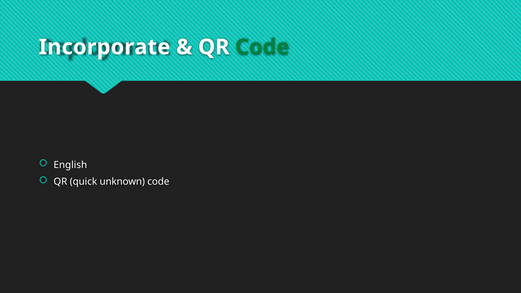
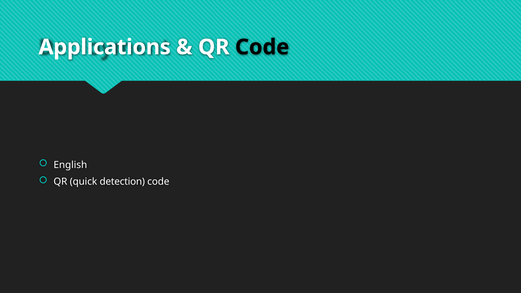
Incorporate: Incorporate -> Applications (105, 47)
Code colour: green -> black (262, 47)
unknown: unknown -> detection (122, 182)
